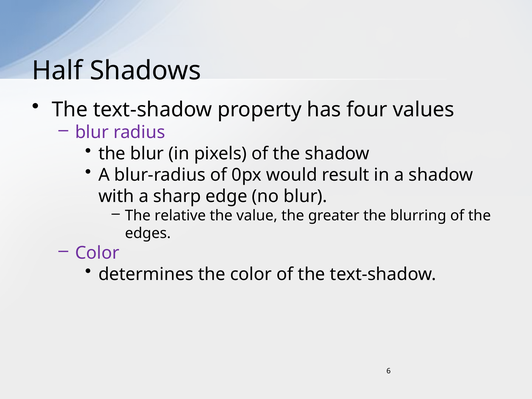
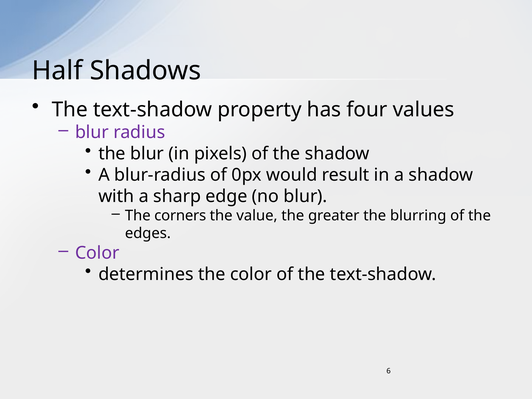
relative: relative -> corners (180, 216)
